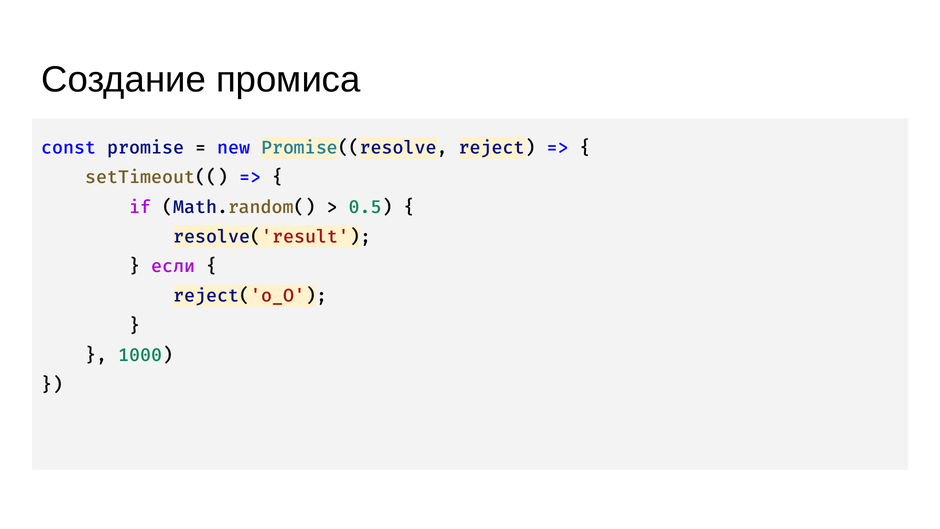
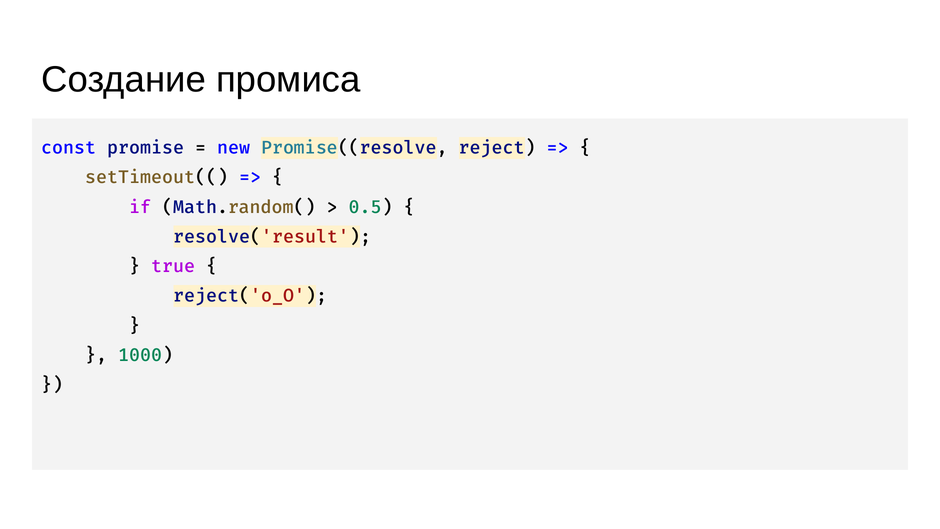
если: если -> true (173, 266)
